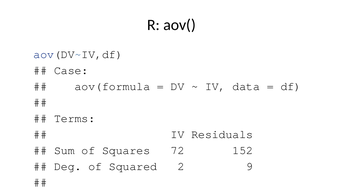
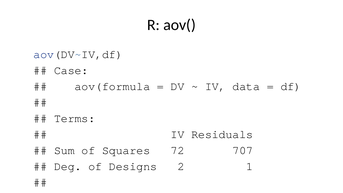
152: 152 -> 707 (243, 150)
Squared: Squared -> Designs (133, 166)
9: 9 -> 1 (250, 166)
